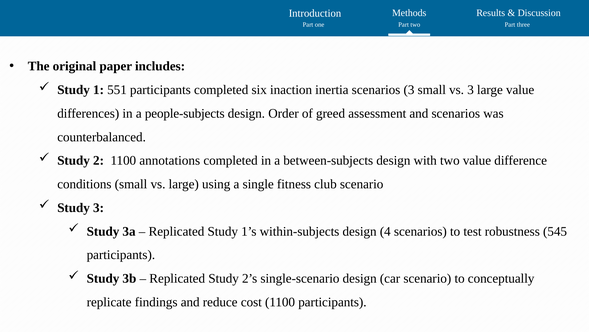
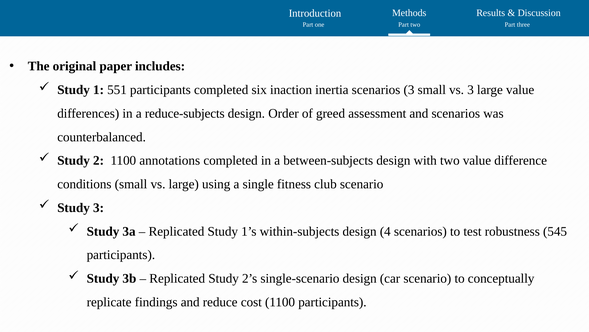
people-subjects: people-subjects -> reduce-subjects (185, 113)
